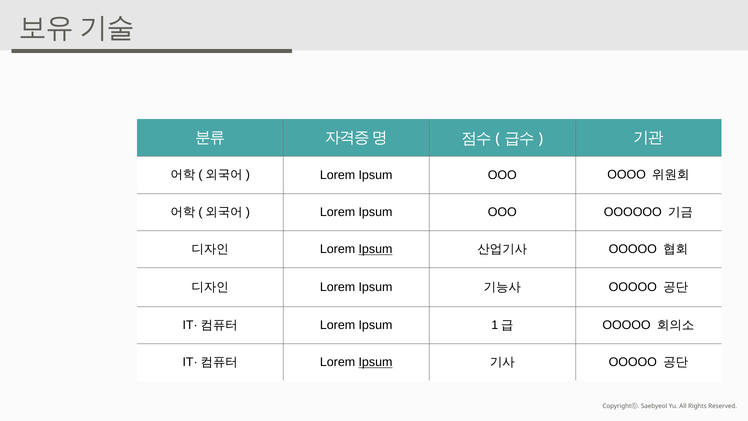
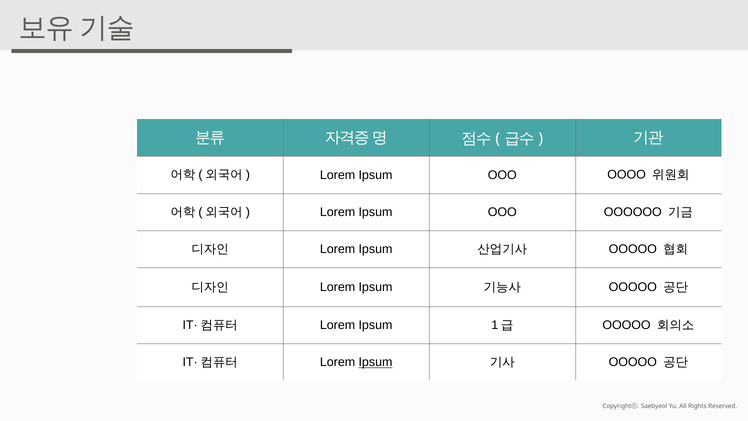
Ipsum underline: present -> none (375, 249)
